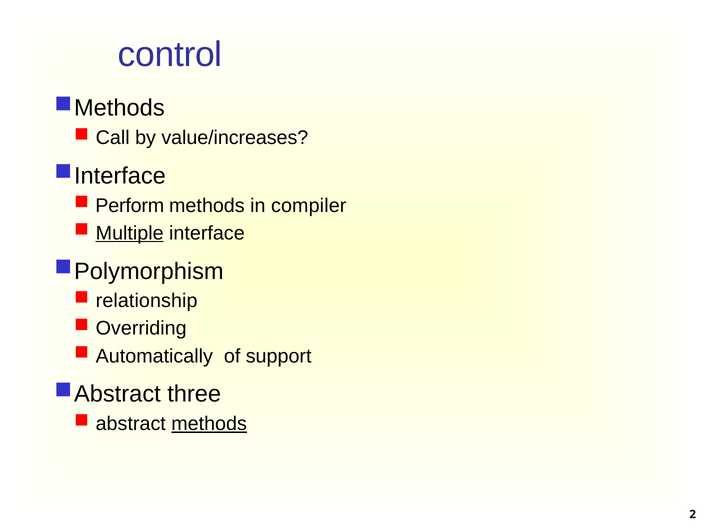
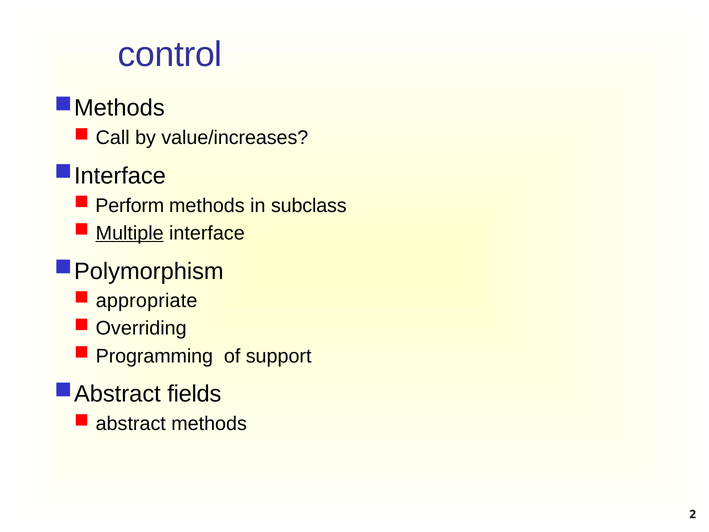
compiler: compiler -> subclass (309, 205)
relationship: relationship -> appropriate (147, 301)
Automatically: Automatically -> Programming (154, 356)
three: three -> fields (194, 394)
methods underline: present -> none (209, 424)
